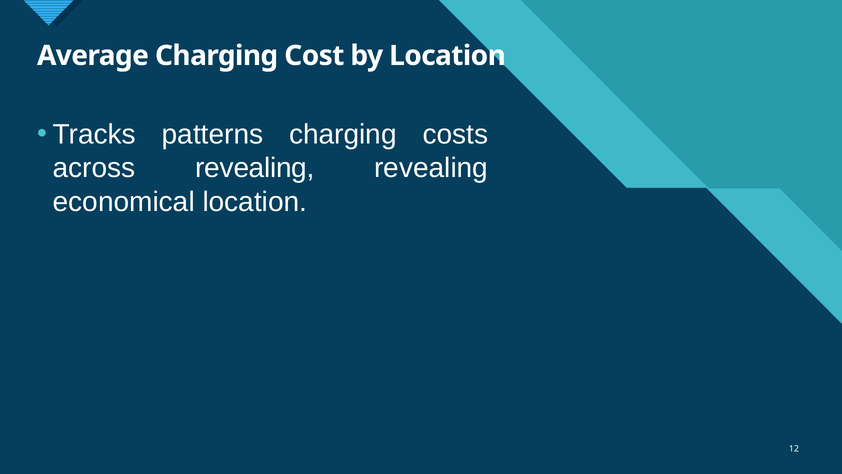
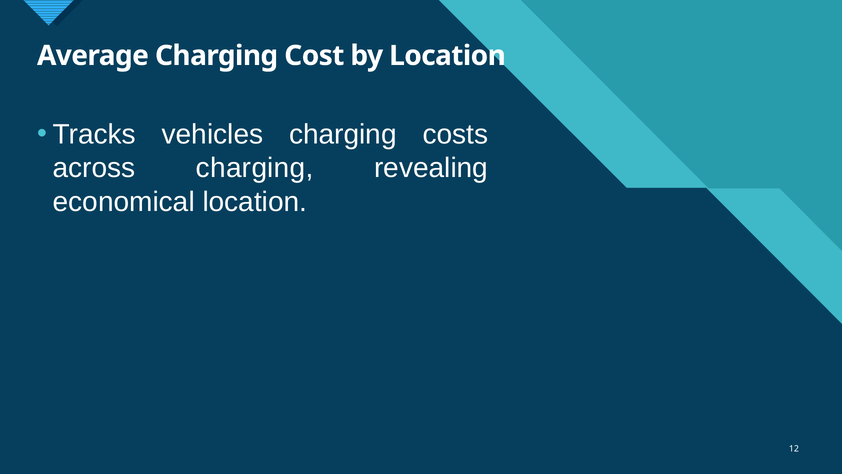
patterns: patterns -> vehicles (212, 134)
across revealing: revealing -> charging (255, 168)
